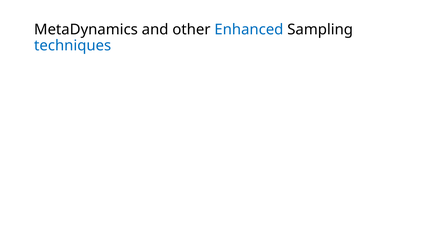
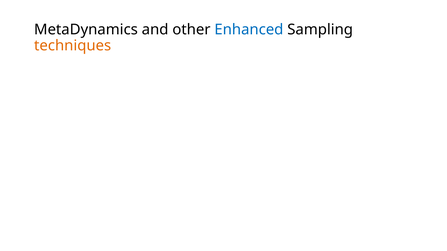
techniques colour: blue -> orange (73, 46)
